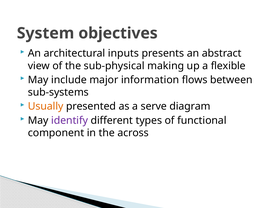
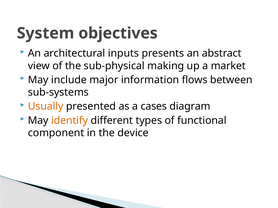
flexible: flexible -> market (228, 66)
serve: serve -> cases (154, 107)
identify colour: purple -> orange (70, 121)
across: across -> device (133, 133)
